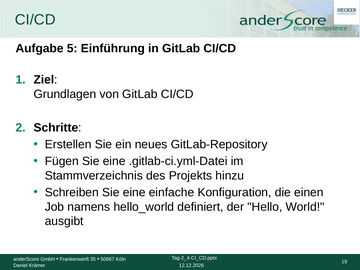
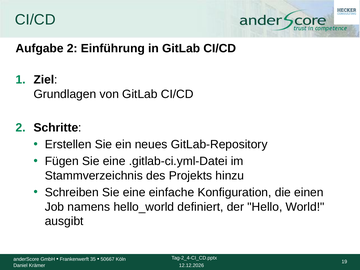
Aufgabe 5: 5 -> 2 (72, 48)
